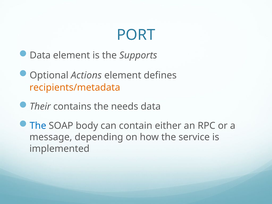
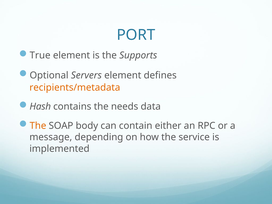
Data: Data -> True (40, 55)
Actions: Actions -> Servers (86, 75)
Their: Their -> Hash (40, 107)
The colour: blue -> orange (38, 126)
